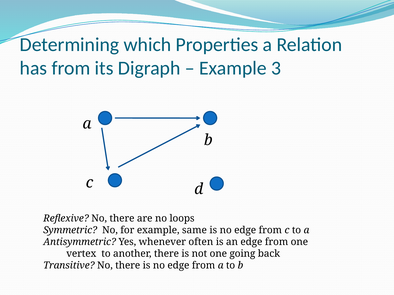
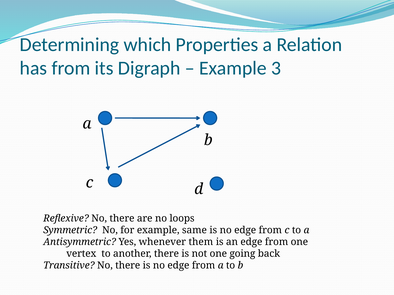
often: often -> them (201, 242)
